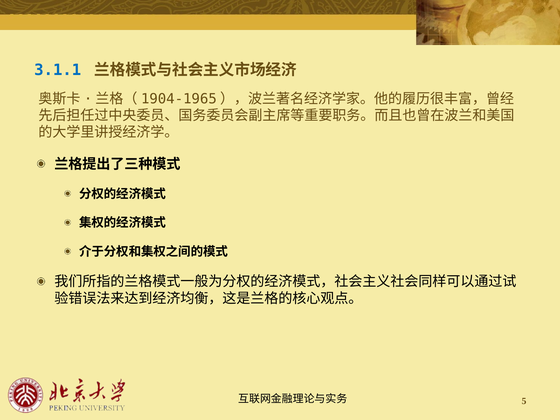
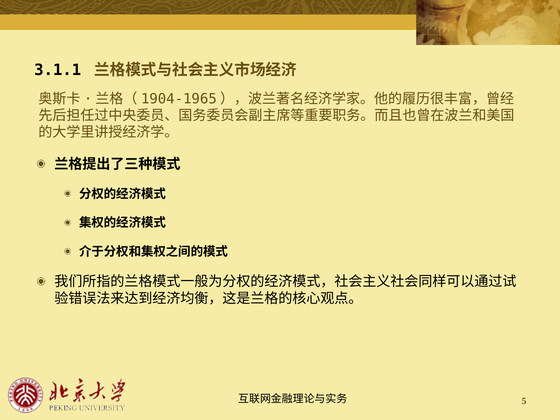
3.1.1 colour: blue -> black (58, 70)
